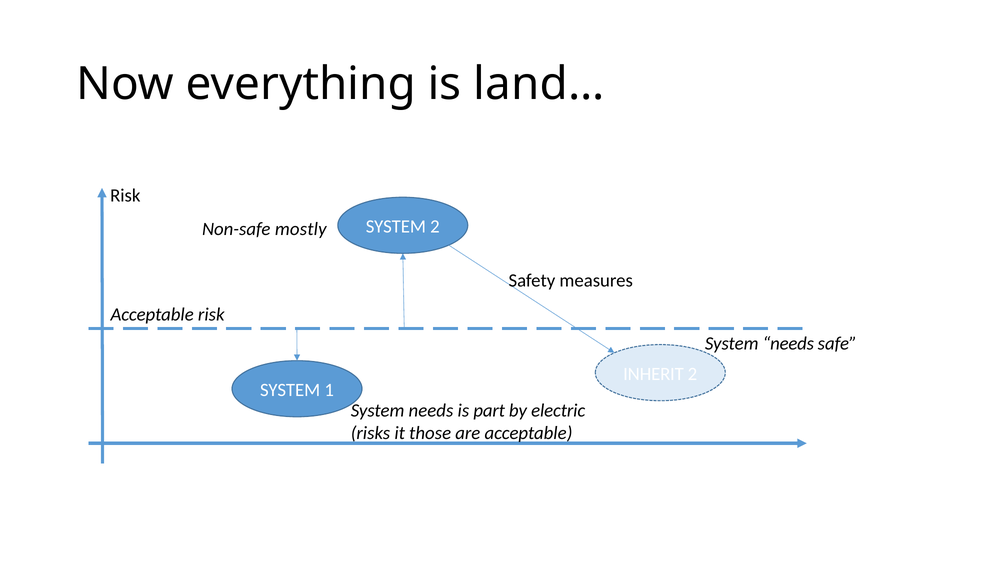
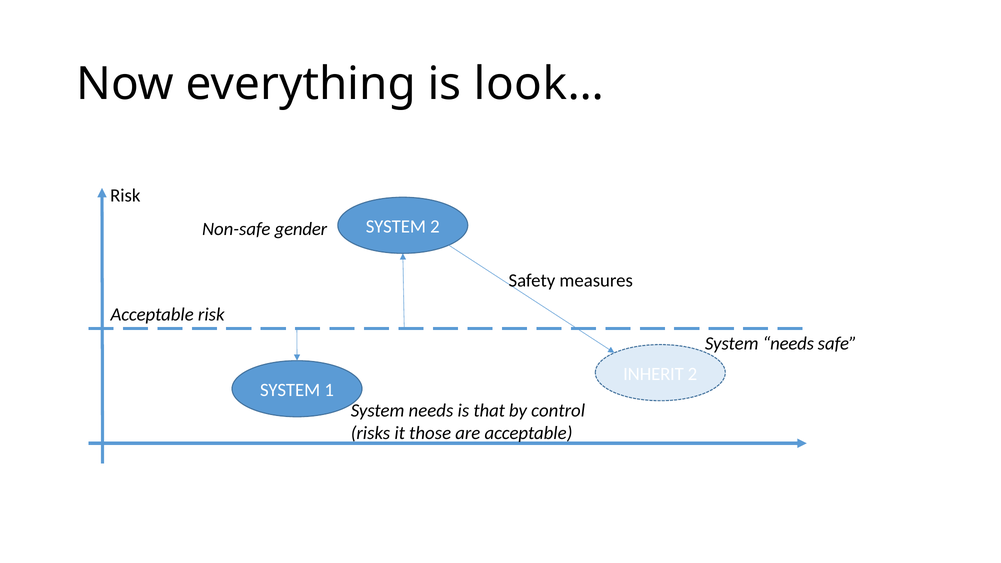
land…: land… -> look… (539, 84)
mostly: mostly -> gender (301, 229)
part: part -> that (489, 410)
electric: electric -> control (558, 410)
